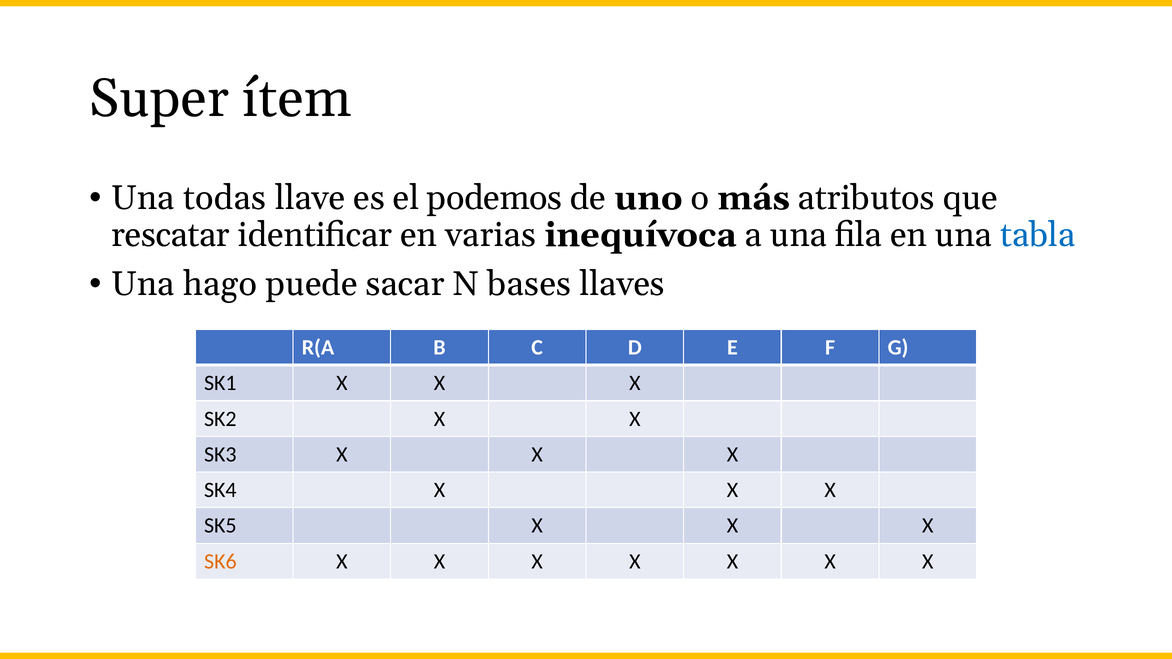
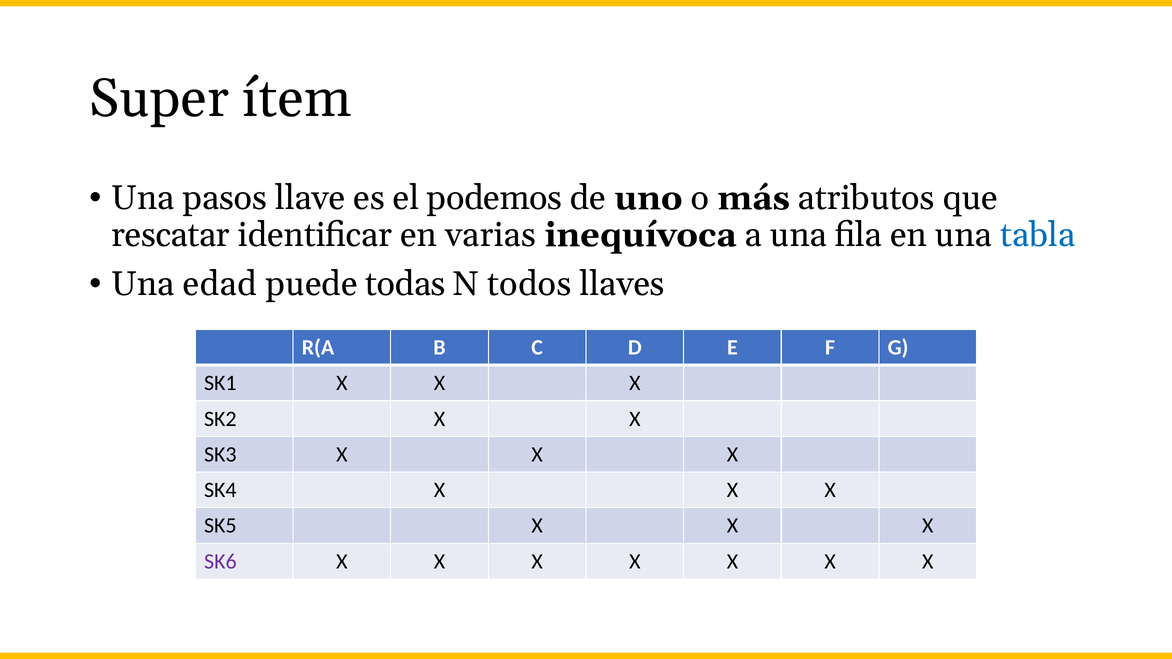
todas: todas -> pasos (225, 198)
hago: hago -> edad (220, 284)
sacar: sacar -> todas (405, 284)
bases: bases -> todos (529, 284)
SK6 colour: orange -> purple (220, 562)
